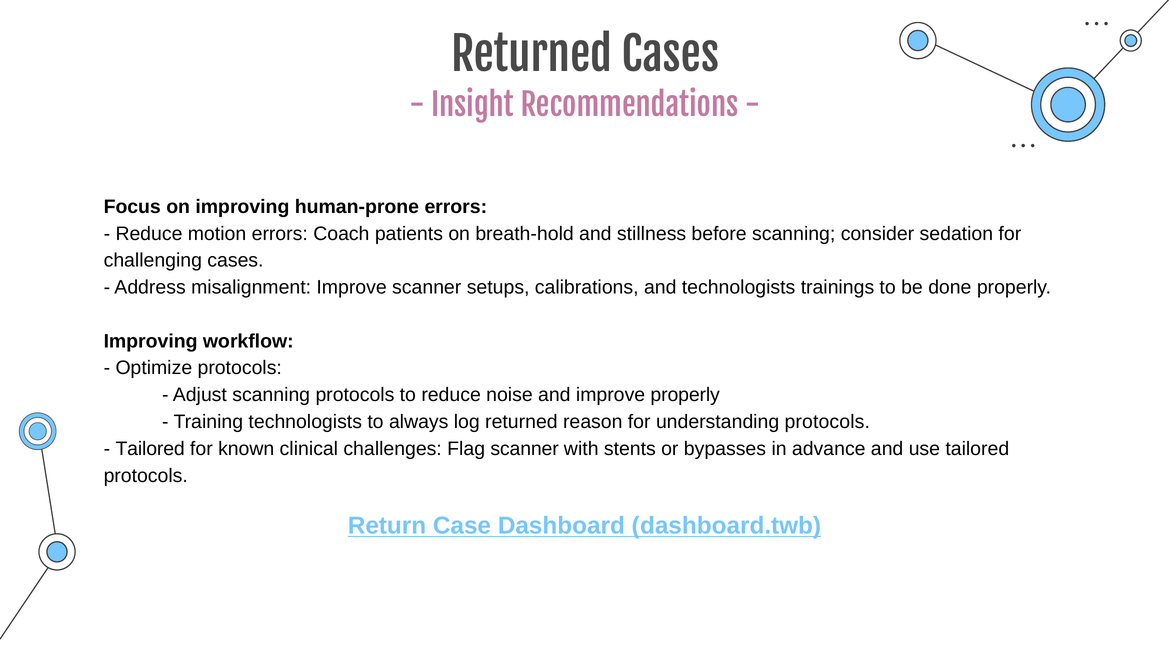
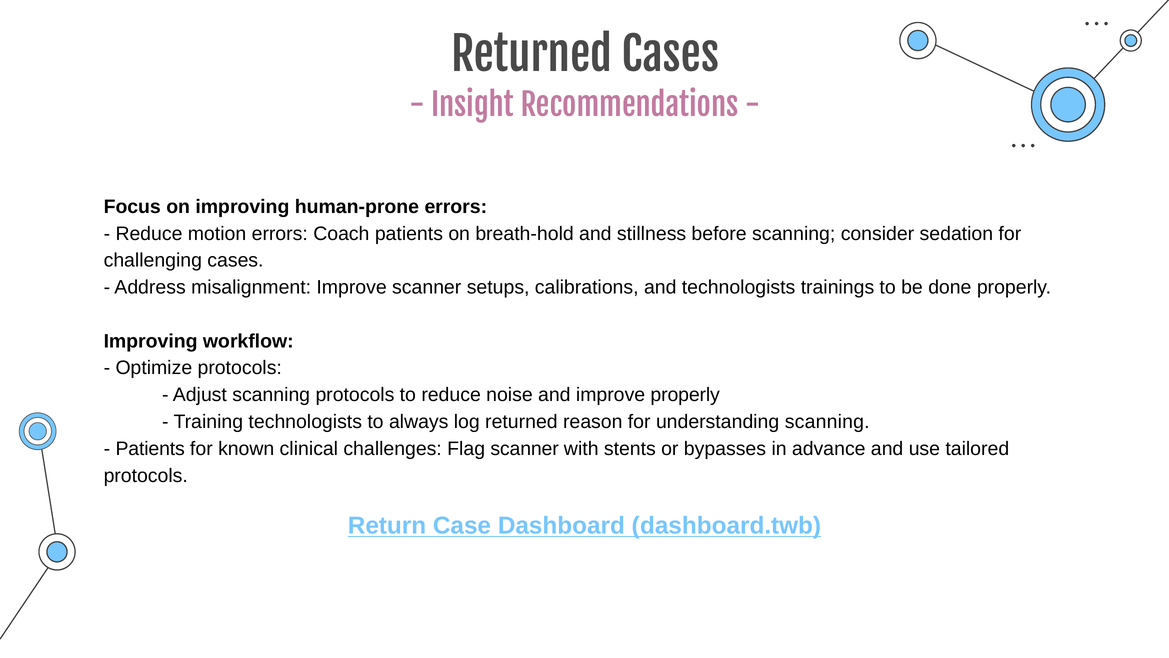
understanding protocols: protocols -> scanning (827, 422)
Tailored: Tailored -> Patients (150, 448)
